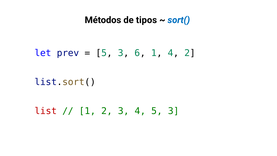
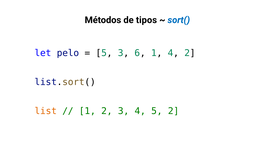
prev: prev -> pelo (68, 53)
list colour: red -> orange (46, 111)
4 5 3: 3 -> 2 (173, 111)
